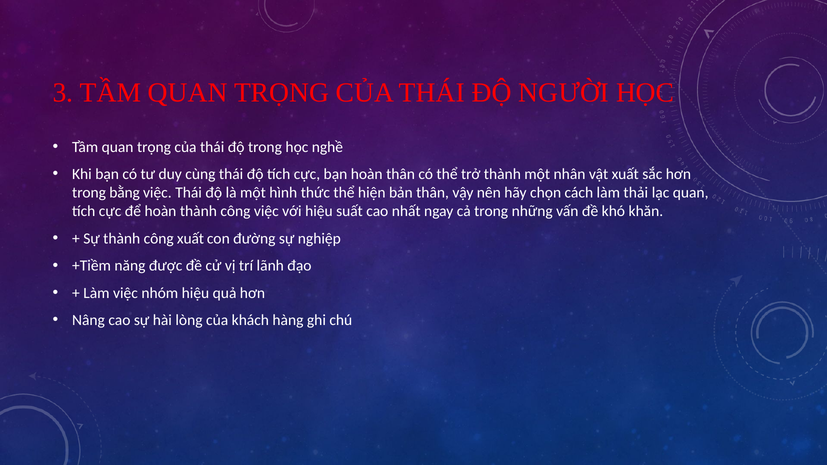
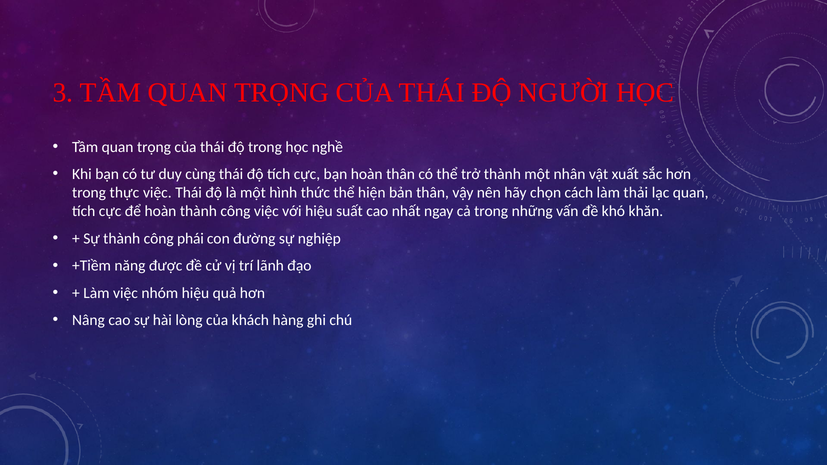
bằng: bằng -> thực (124, 193)
công xuất: xuất -> phái (190, 239)
